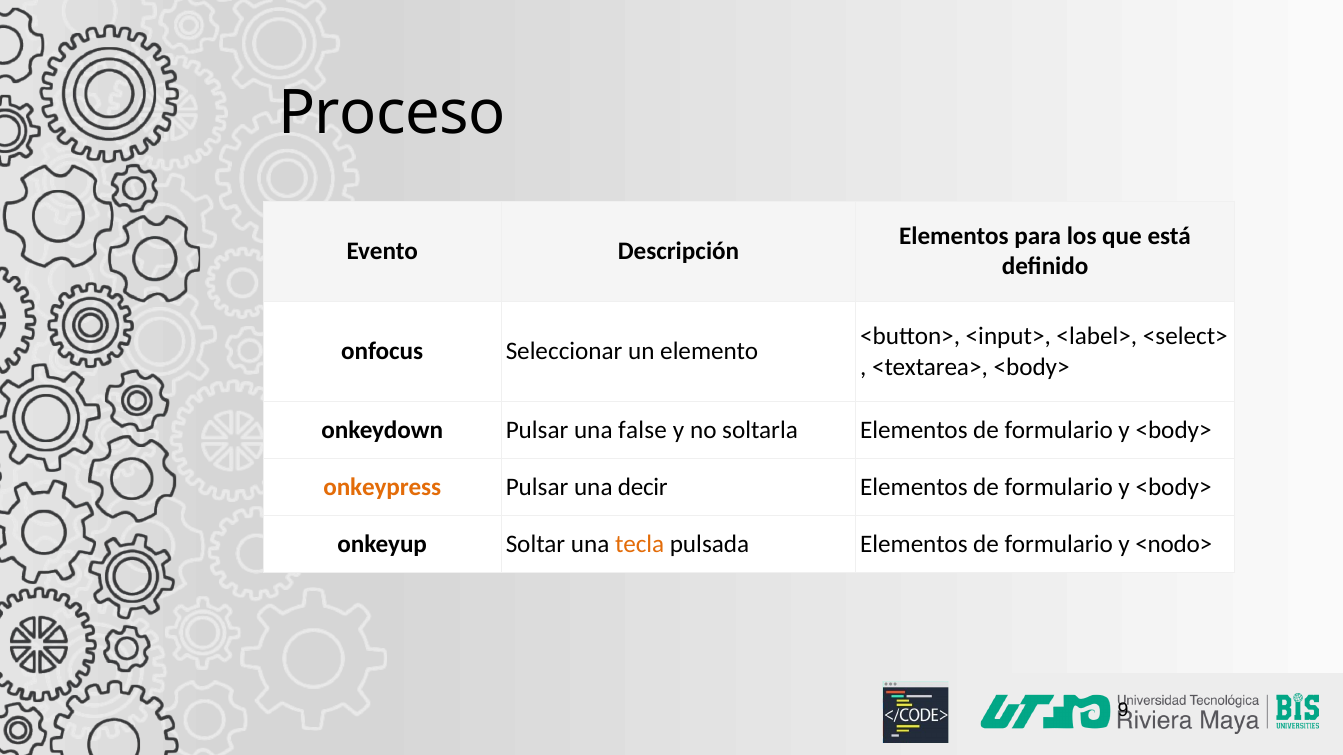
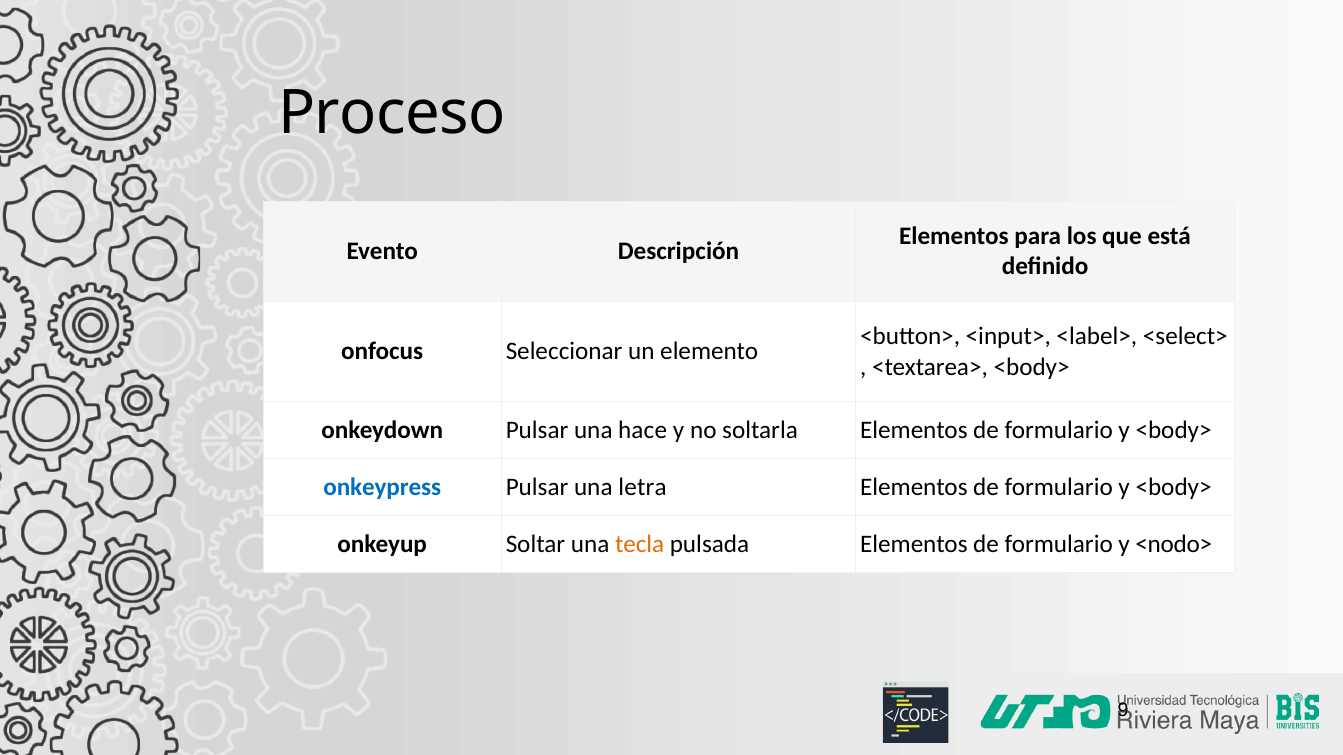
false: false -> hace (643, 430)
onkeypress colour: orange -> blue (382, 487)
decir: decir -> letra (643, 487)
